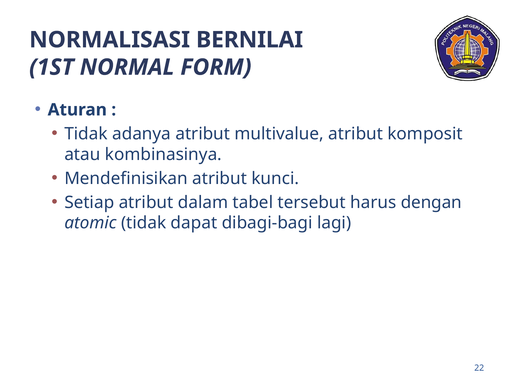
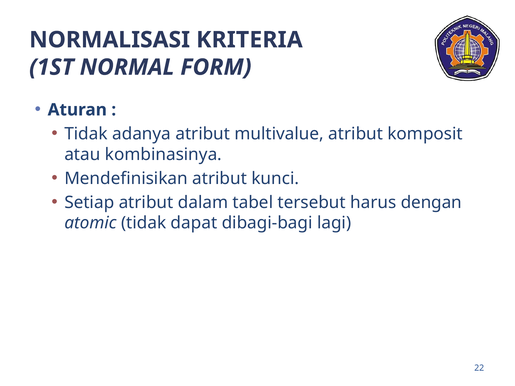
BERNILAI: BERNILAI -> KRITERIA (249, 40)
